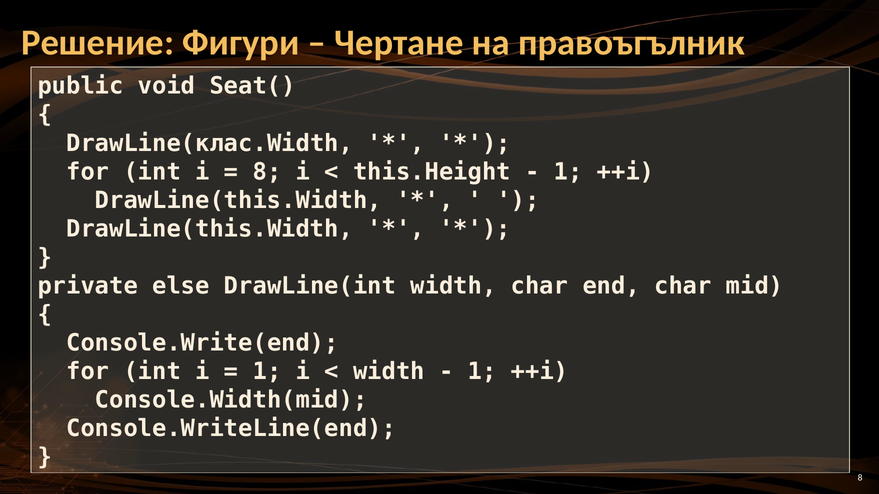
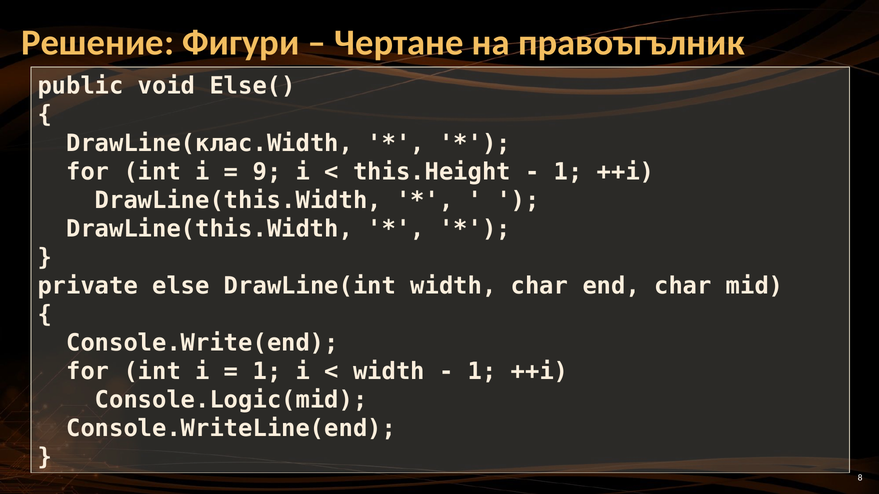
Seat(: Seat( -> Else( (253, 86)
8: 8 -> 9 (267, 172)
Console.Width(mid: Console.Width(mid -> Console.Logic(mid (231, 400)
